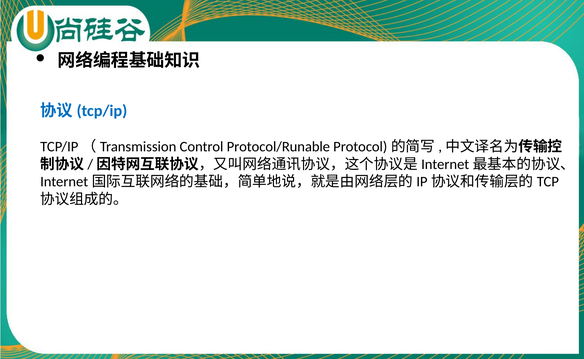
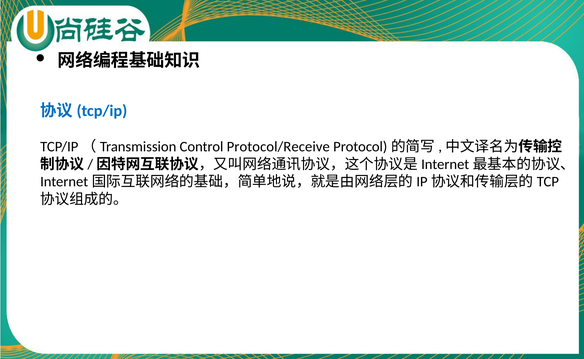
Protocol/Runable: Protocol/Runable -> Protocol/Receive (278, 147)
